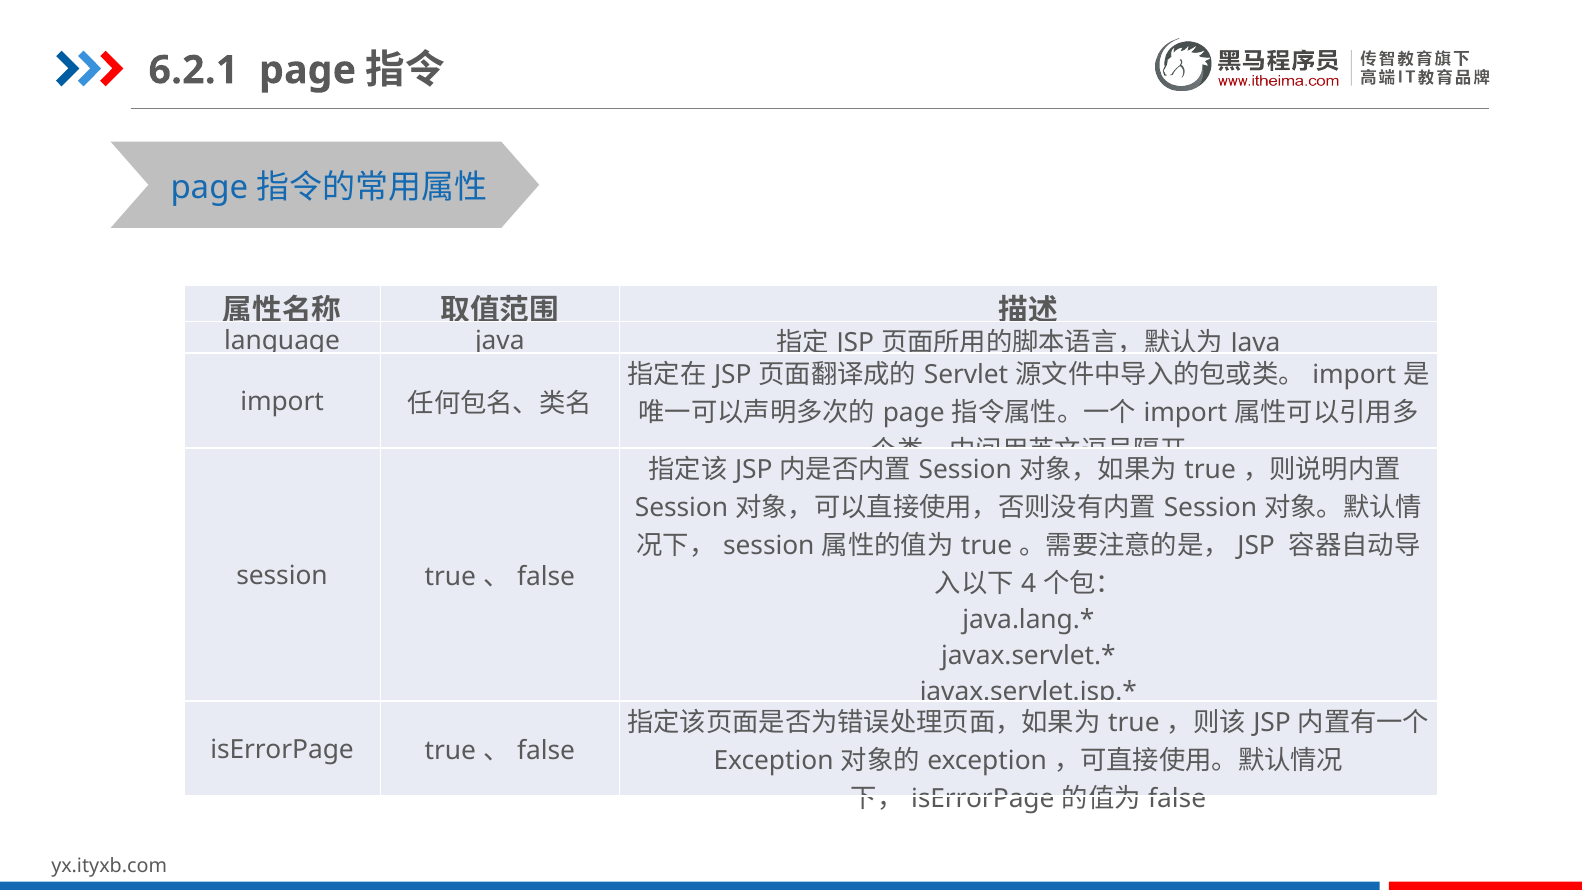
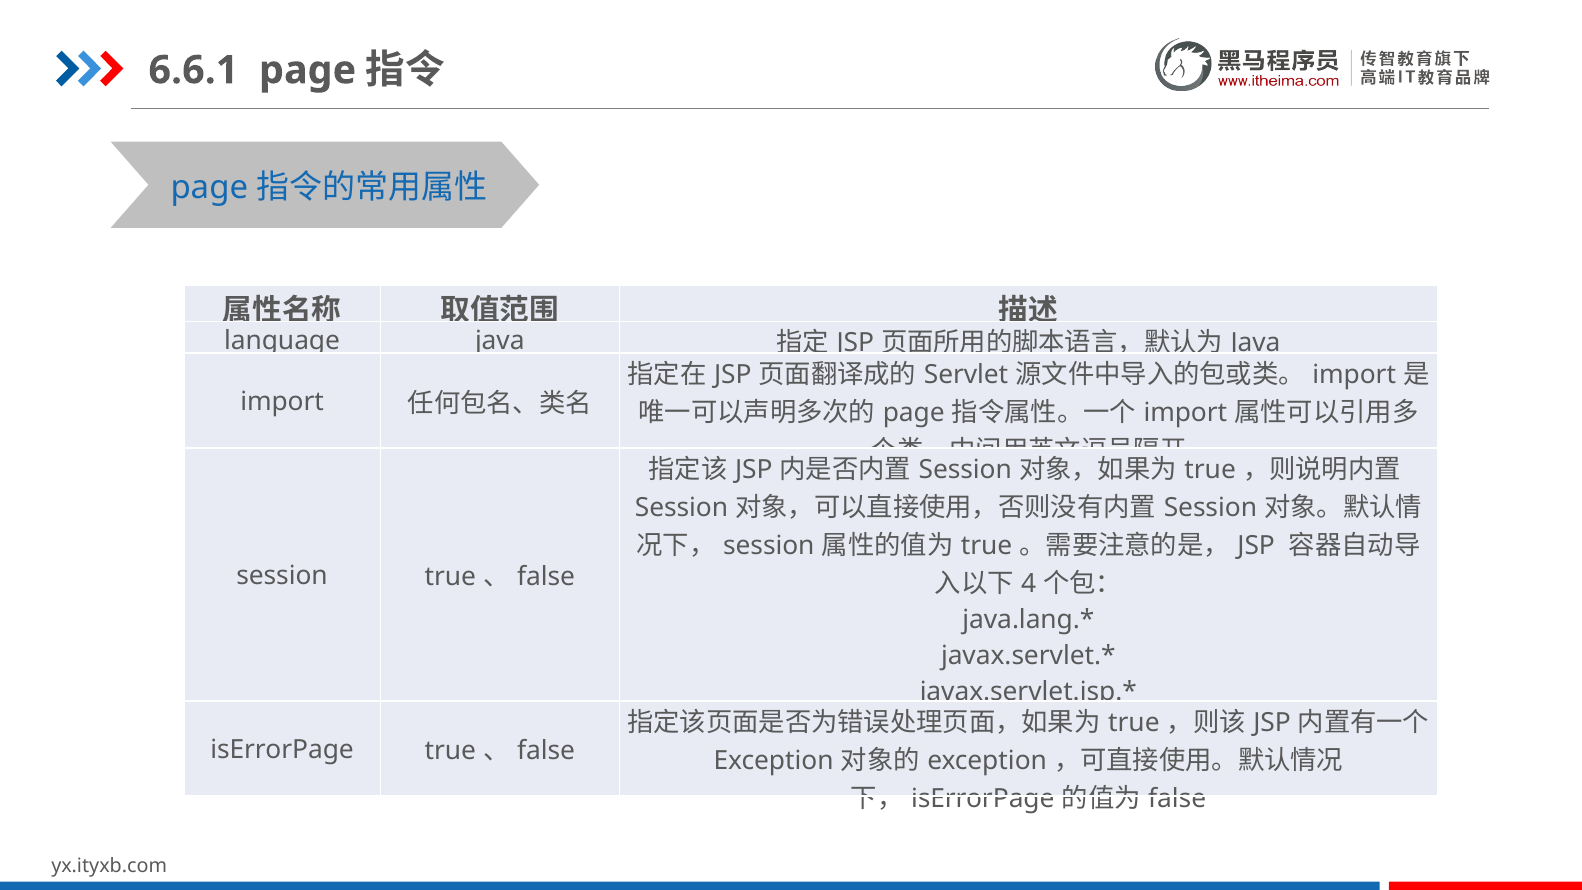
6.2.1: 6.2.1 -> 6.6.1 (193, 70)
